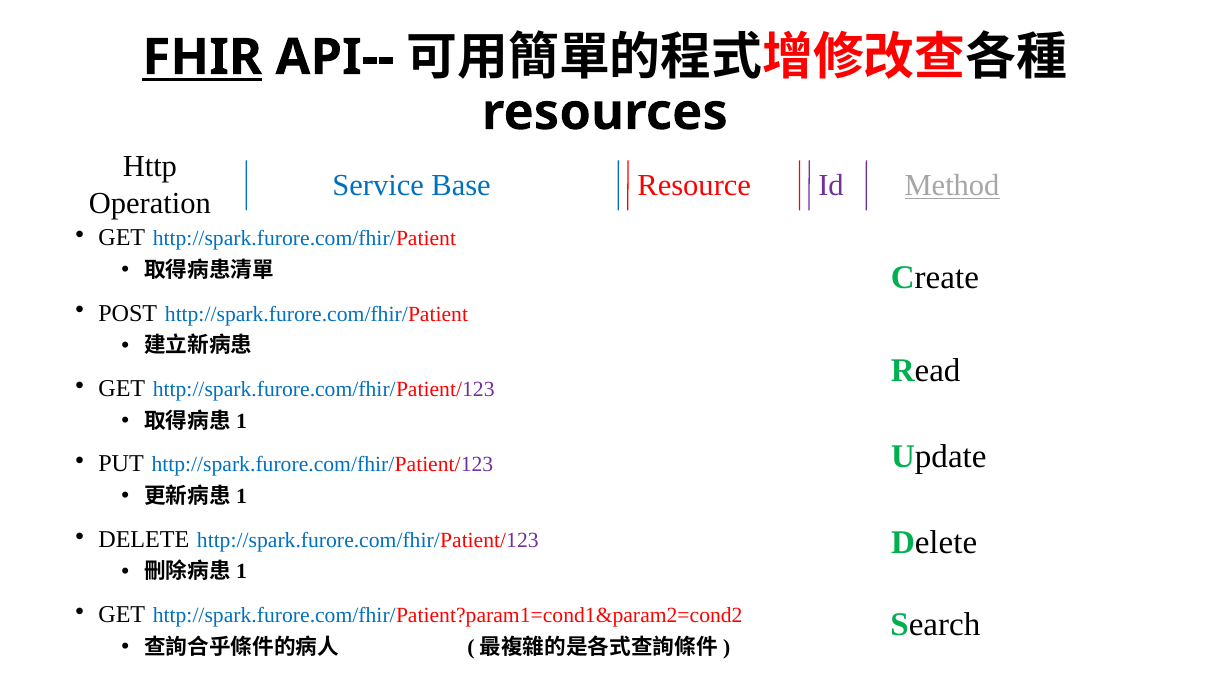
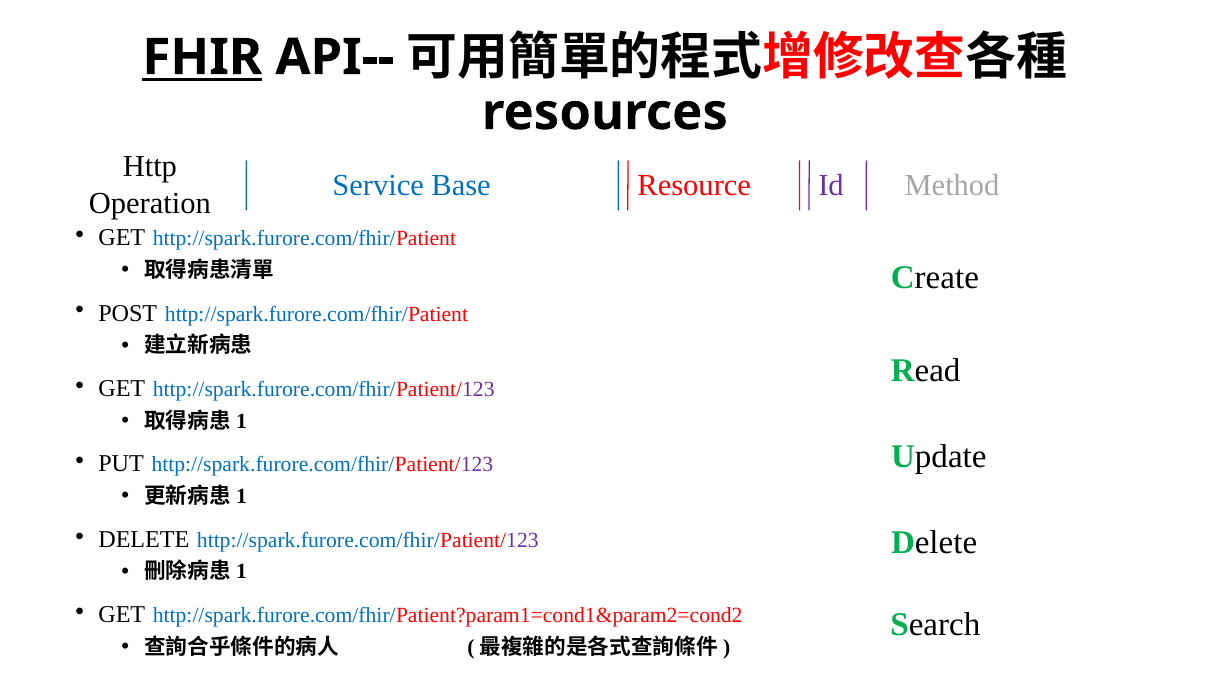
Method underline: present -> none (952, 185)
